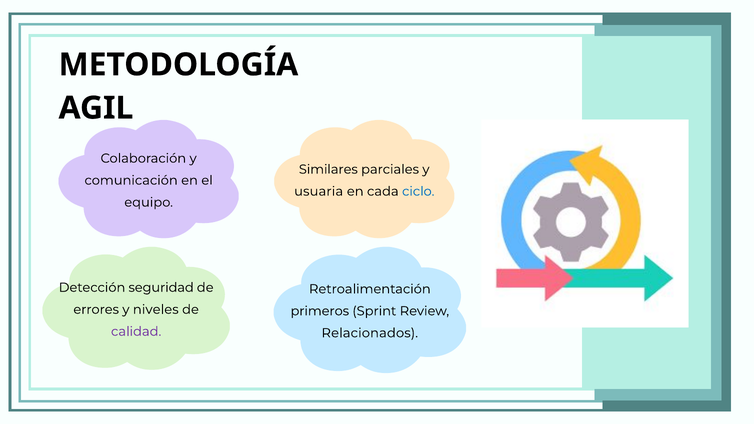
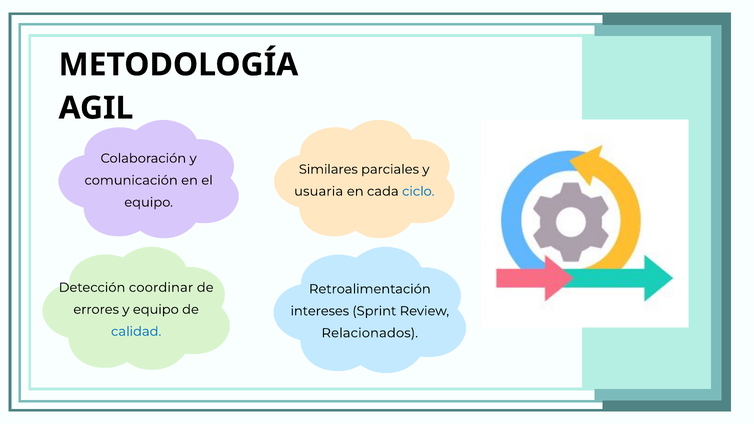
seguridad: seguridad -> coordinar (161, 288)
y niveles: niveles -> equipo (156, 310)
primeros: primeros -> intereses (320, 311)
calidad colour: purple -> blue (136, 332)
